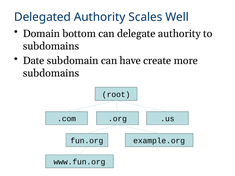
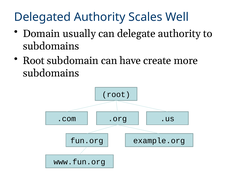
bottom: bottom -> usually (79, 34)
Date: Date -> Root (34, 61)
